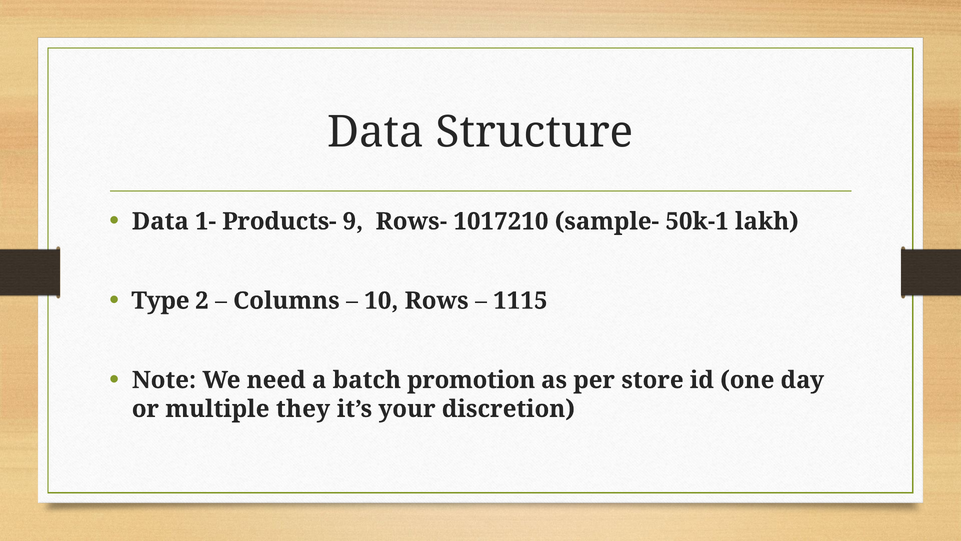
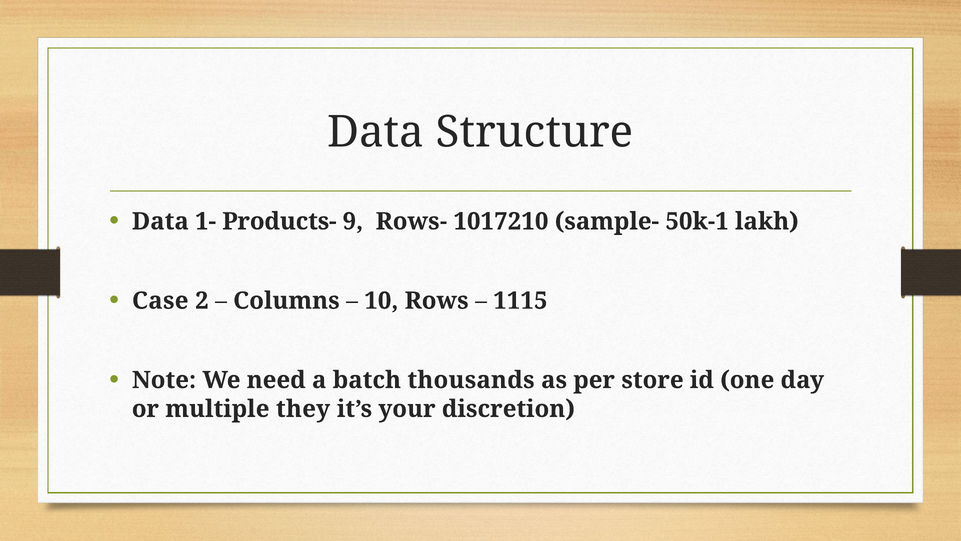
Type: Type -> Case (160, 301)
promotion: promotion -> thousands (471, 380)
